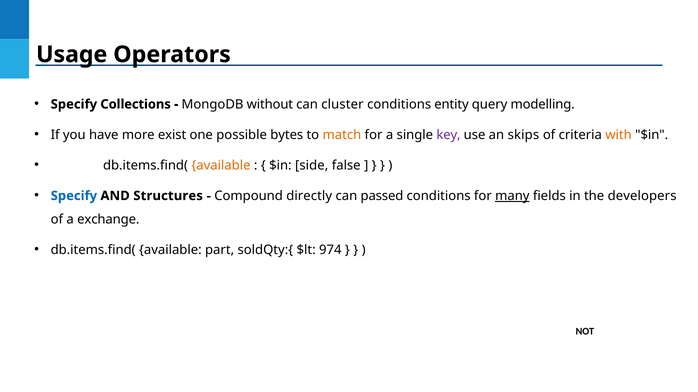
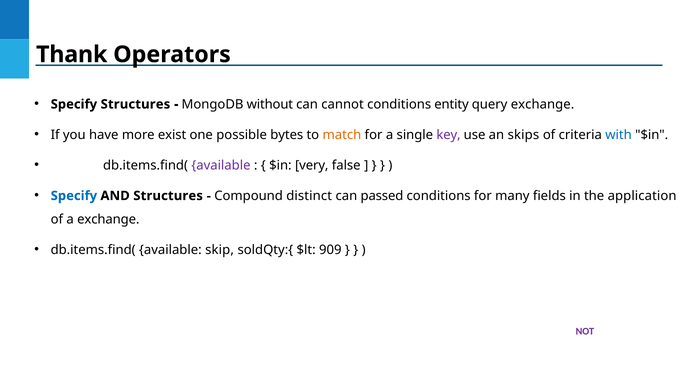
Usage: Usage -> Thank (72, 55)
Specify Collections: Collections -> Structures (135, 104)
cluster: cluster -> cannot (343, 104)
query modelling: modelling -> exchange (543, 104)
with colour: orange -> blue (619, 135)
available colour: orange -> purple (221, 166)
side: side -> very (312, 166)
directly: directly -> distinct (309, 196)
many underline: present -> none (512, 196)
developers: developers -> application (642, 196)
part: part -> skip (220, 250)
974: 974 -> 909 (330, 250)
NOT colour: black -> purple (585, 332)
